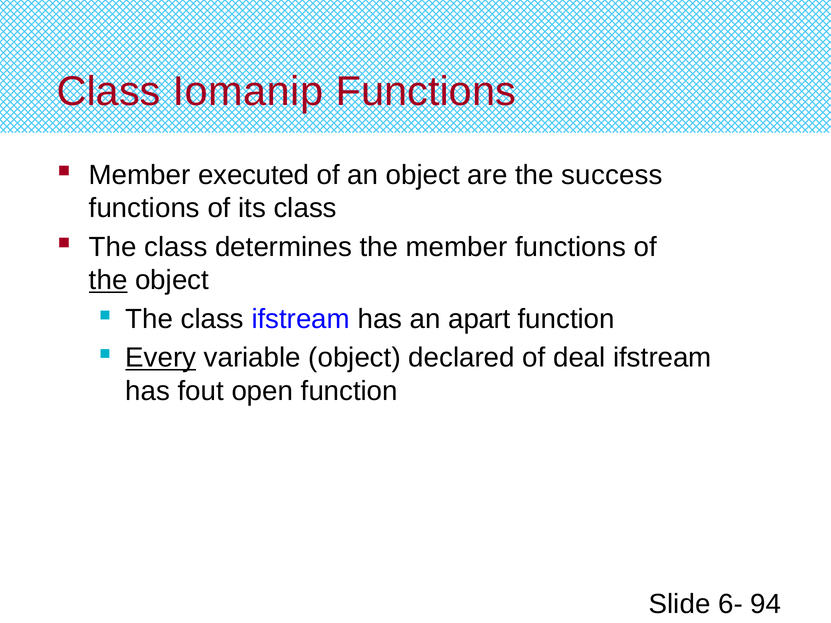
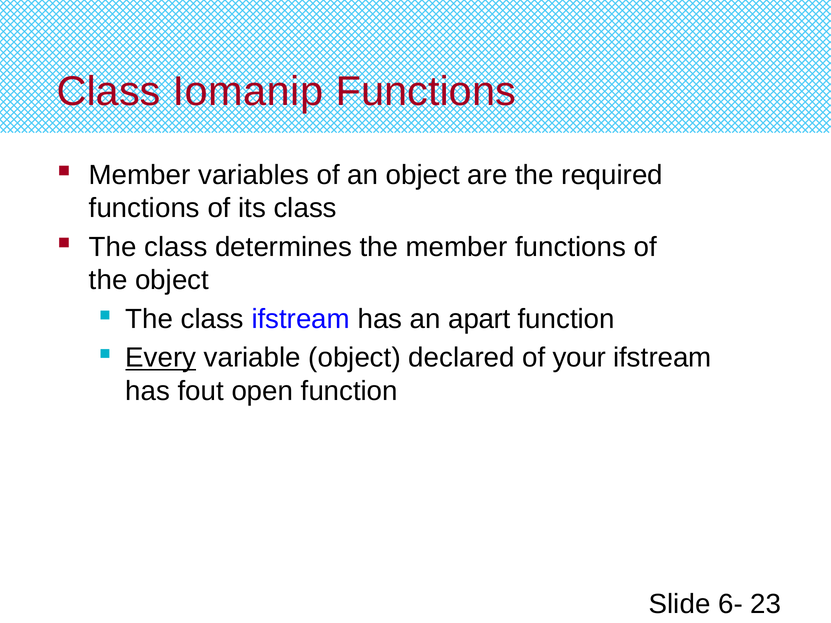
executed: executed -> variables (254, 175)
success: success -> required (612, 175)
the underline: present -> none (108, 280)
deal: deal -> your (579, 358)
94: 94 -> 23 (766, 604)
